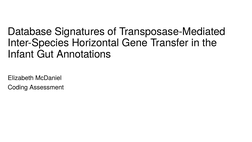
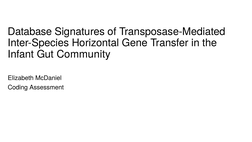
Annotations: Annotations -> Community (84, 54)
